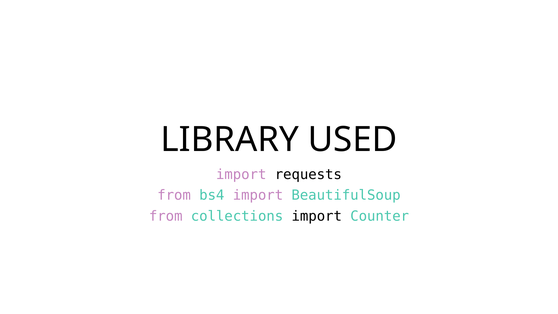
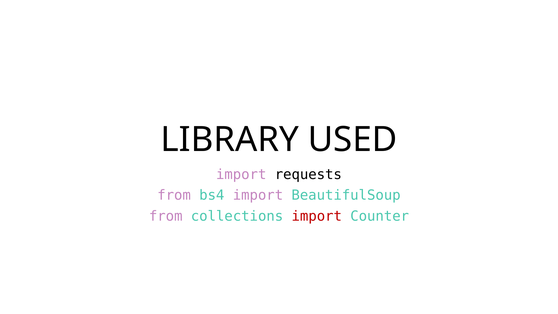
import colour: black -> red (317, 216)
